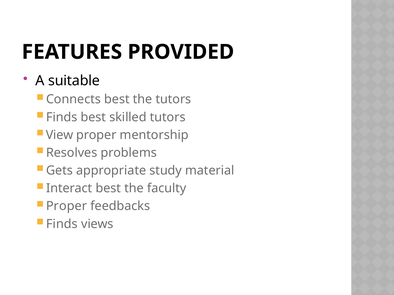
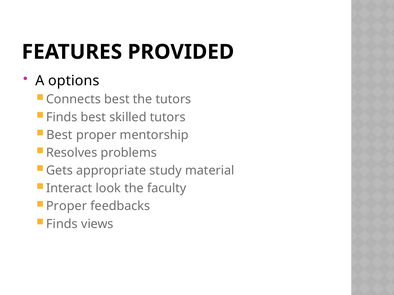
suitable: suitable -> options (74, 81)
View: View -> Best (59, 135)
Interact best: best -> look (108, 189)
